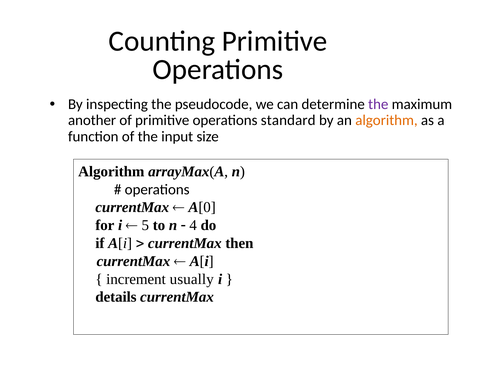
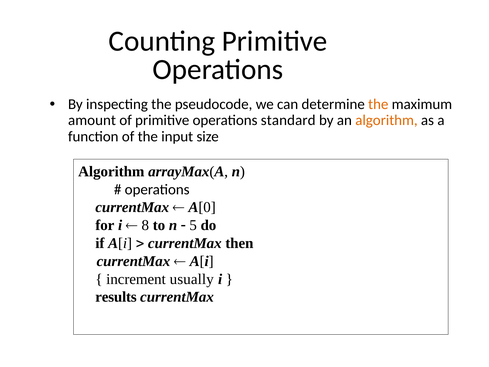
the colour: purple -> orange (378, 104)
another: another -> amount (92, 120)
5: 5 -> 8 (145, 225)
4: 4 -> 5 (193, 225)
details: details -> results (116, 297)
